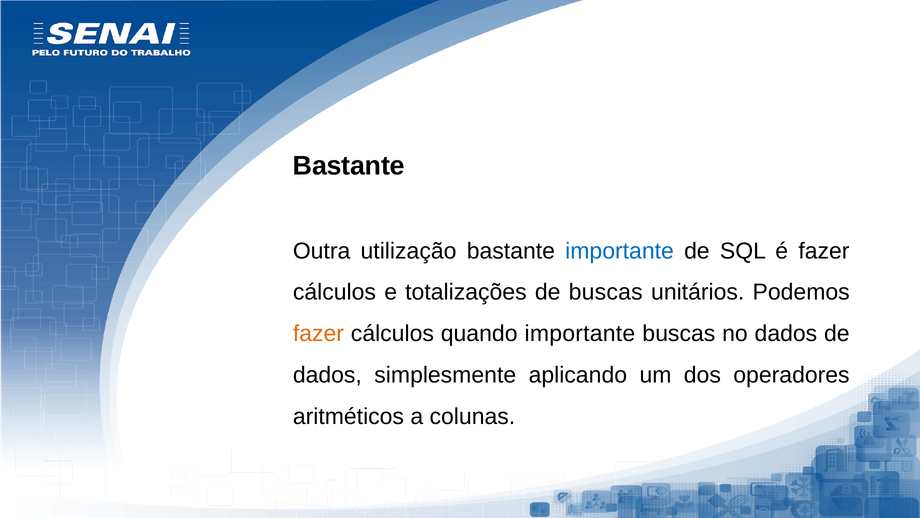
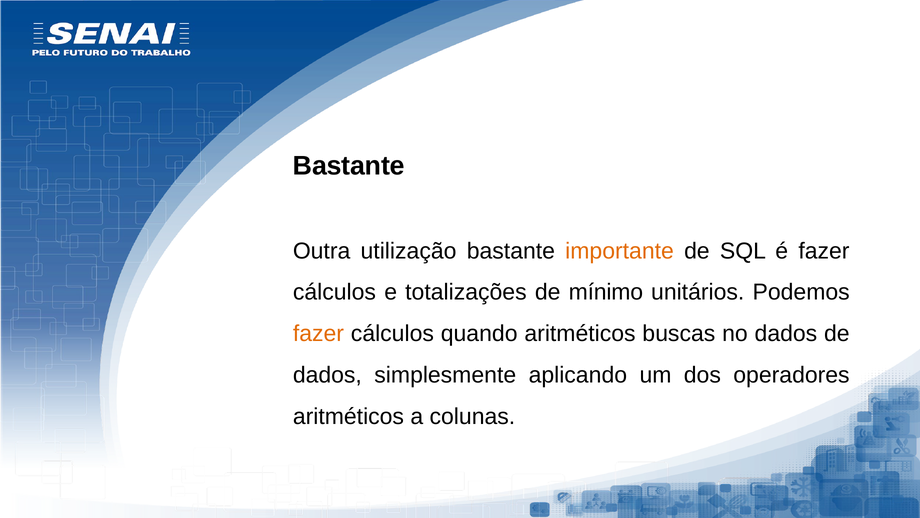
importante colour: blue -> orange (620, 251)
de buscas: buscas -> mínimo (606, 292)
quando importante: importante -> aritméticos (580, 333)
